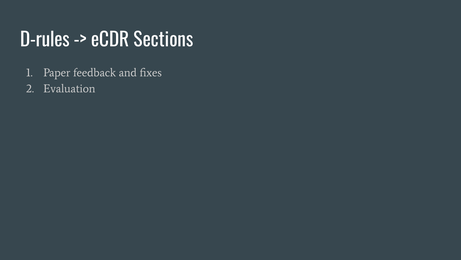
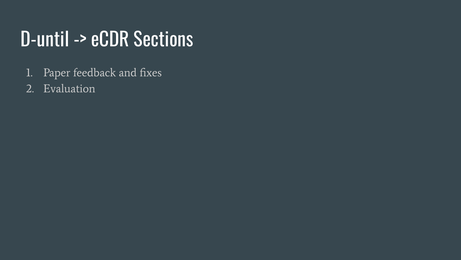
D-rules: D-rules -> D-until (45, 40)
